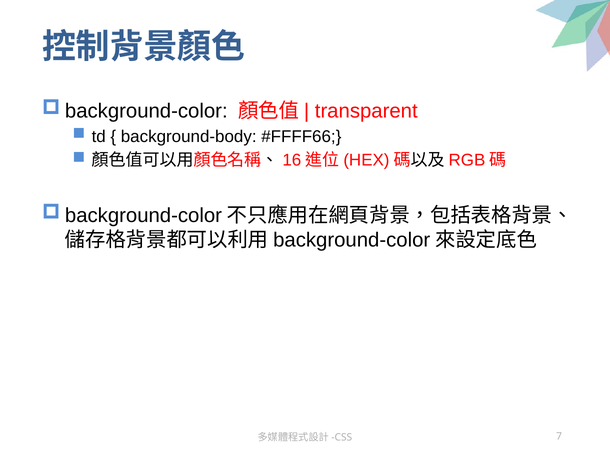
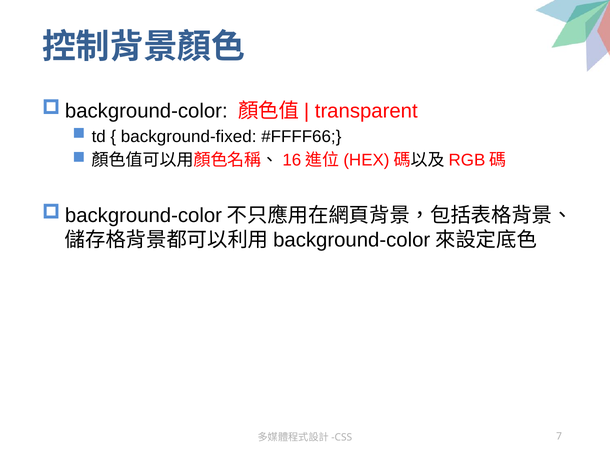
background-body: background-body -> background-fixed (189, 136)
